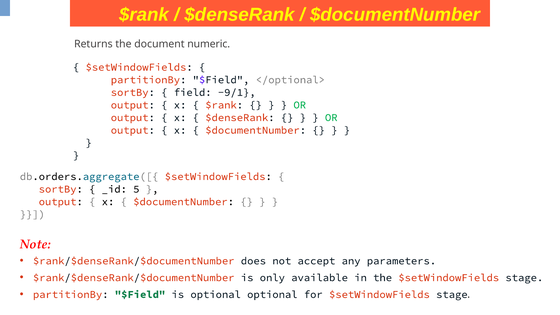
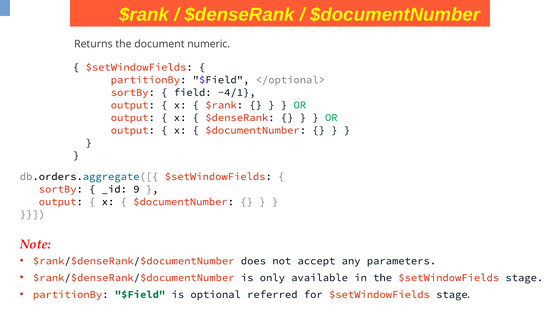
-9/1: -9/1 -> -4/1 (237, 92)
5: 5 -> 9 (136, 189)
optional optional: optional -> referred (272, 294)
